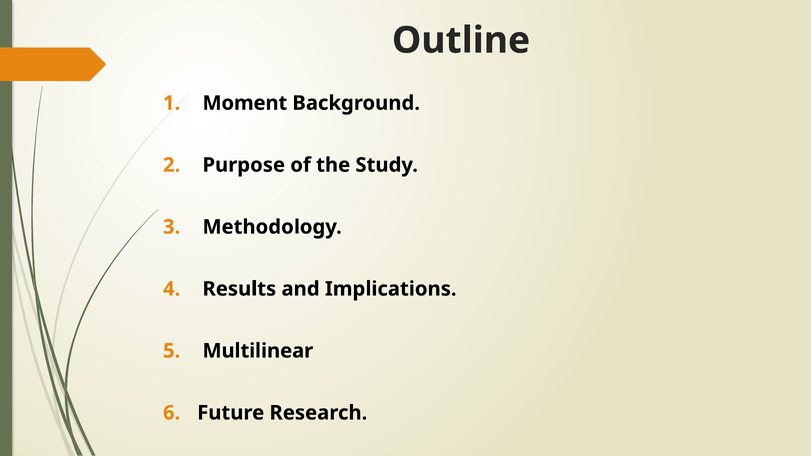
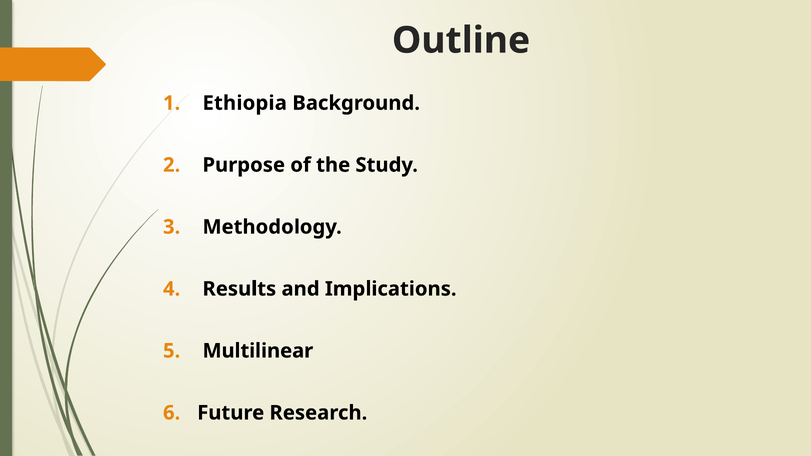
Moment: Moment -> Ethiopia (245, 103)
